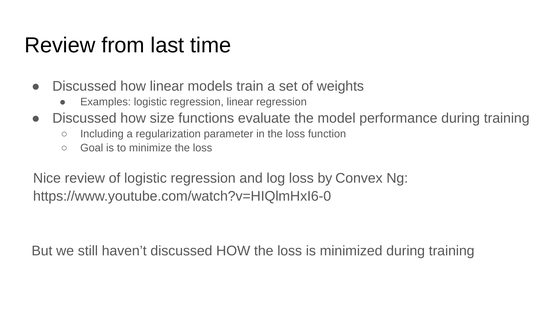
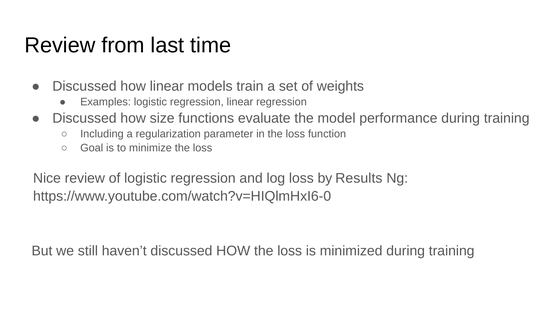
Convex: Convex -> Results (359, 178)
